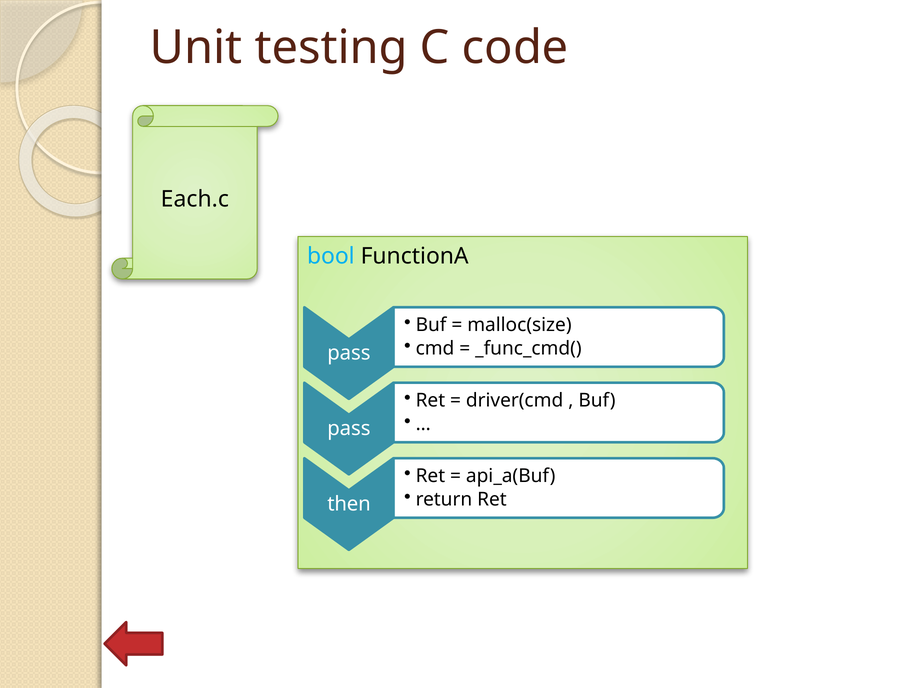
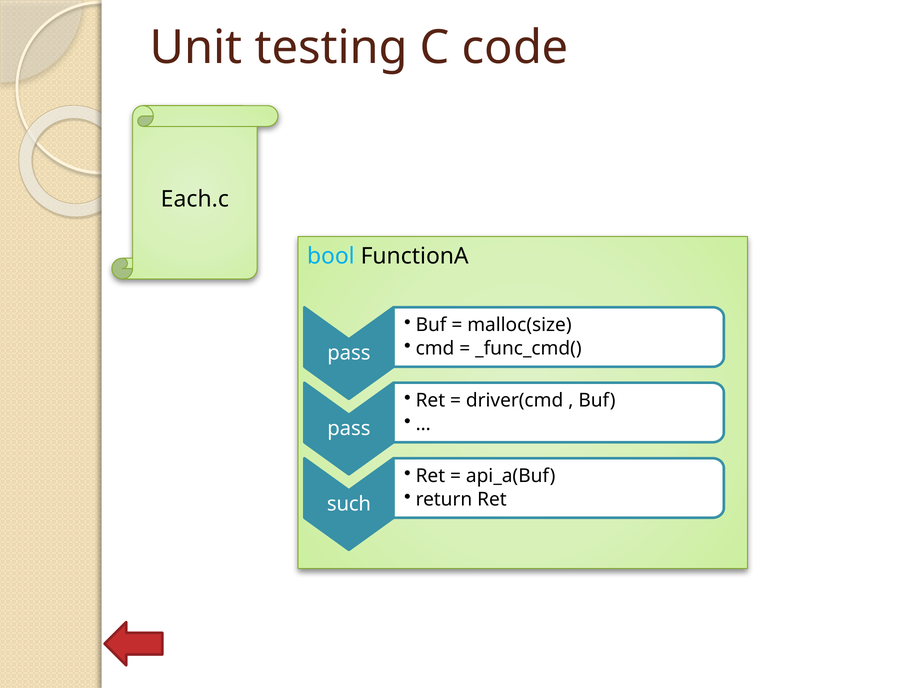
then: then -> such (349, 504)
